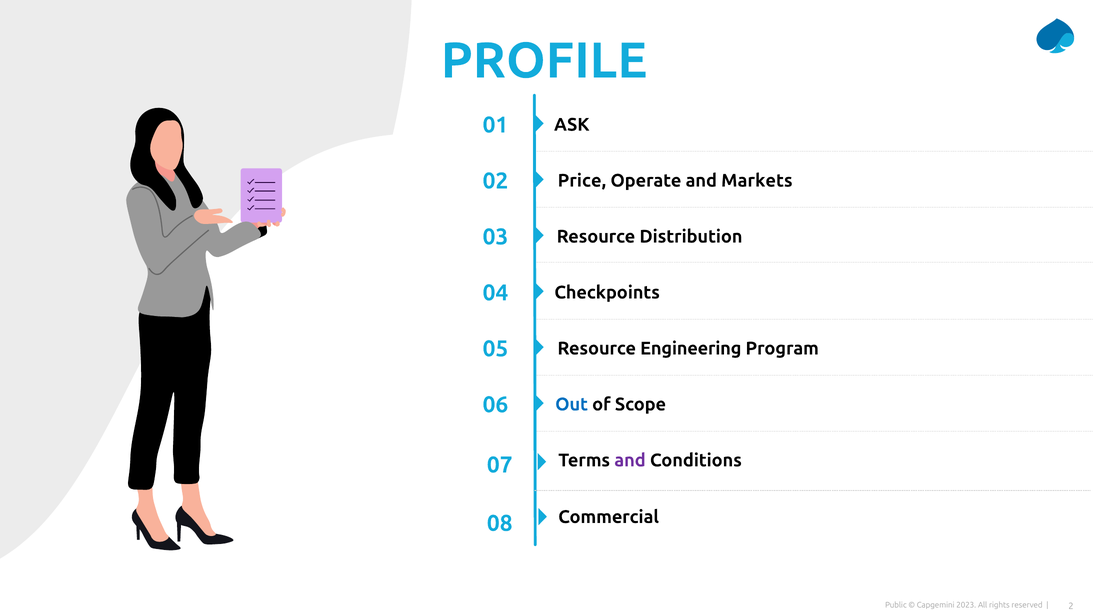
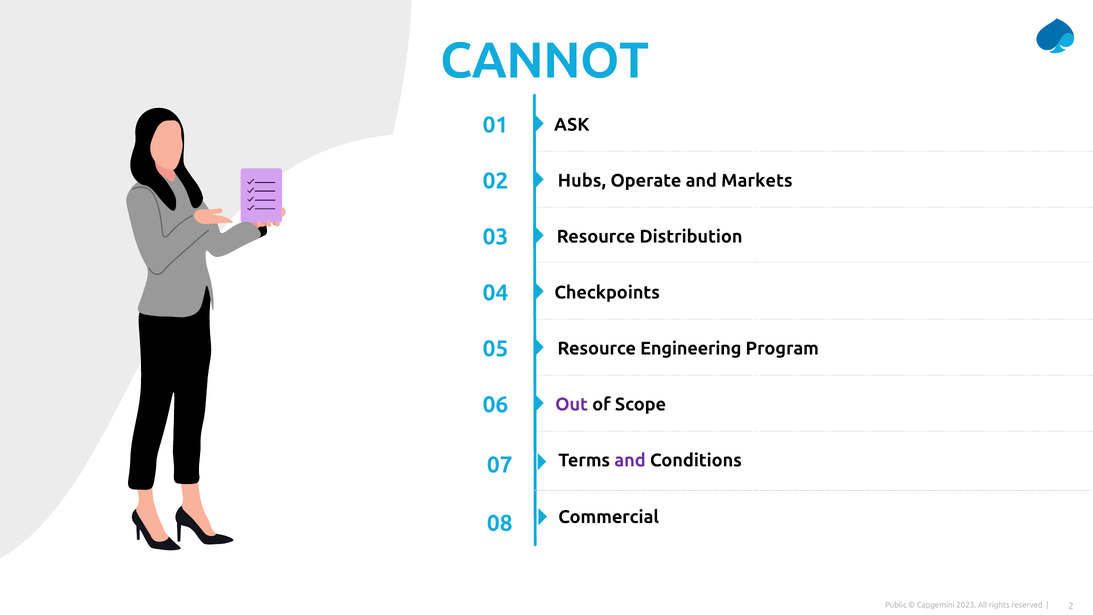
PROFILE: PROFILE -> CANNOT (545, 61)
Price: Price -> Hubs (582, 181)
Out colour: blue -> purple (572, 404)
